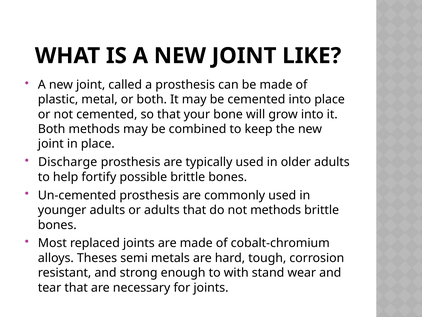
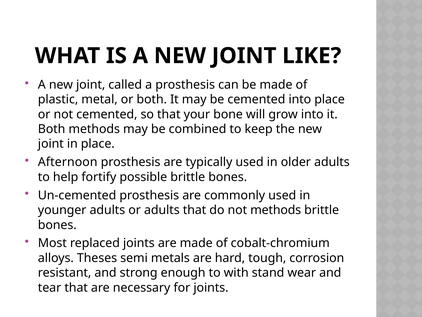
Discharge: Discharge -> Afternoon (68, 162)
